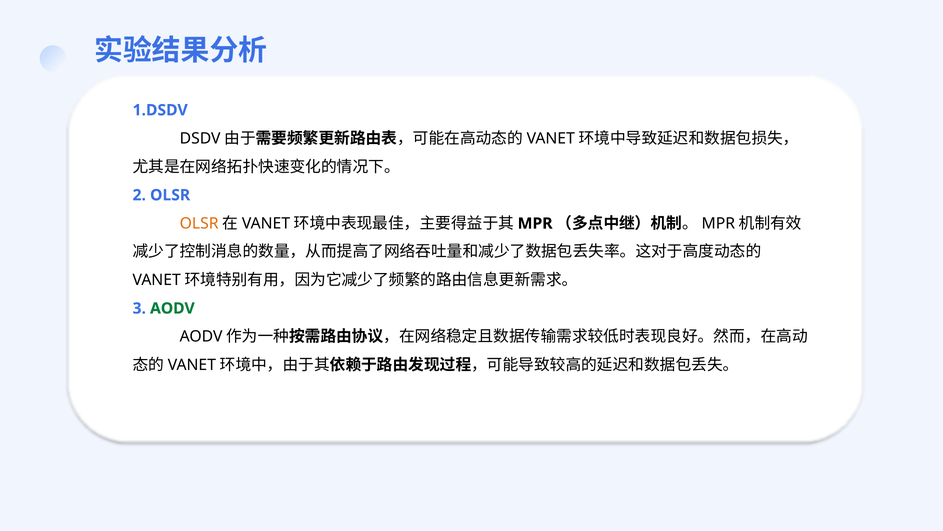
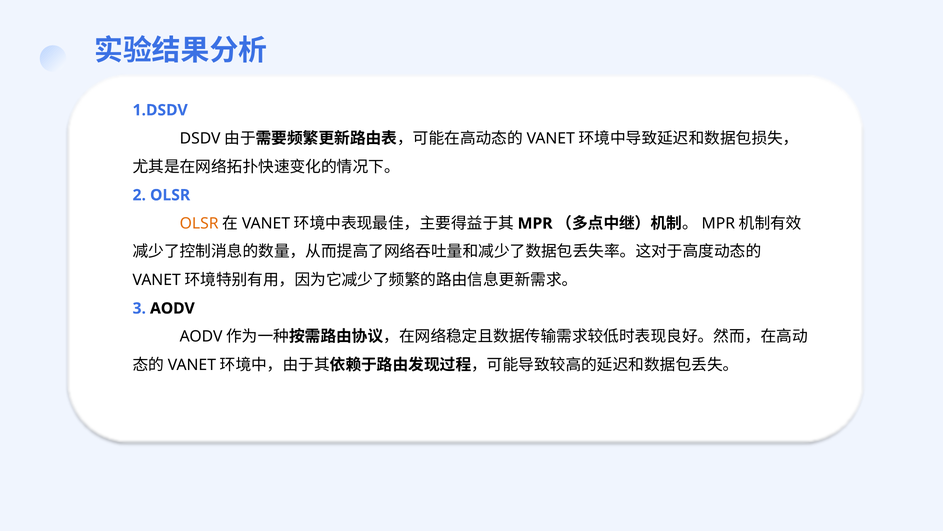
AODV colour: green -> black (172, 308)
